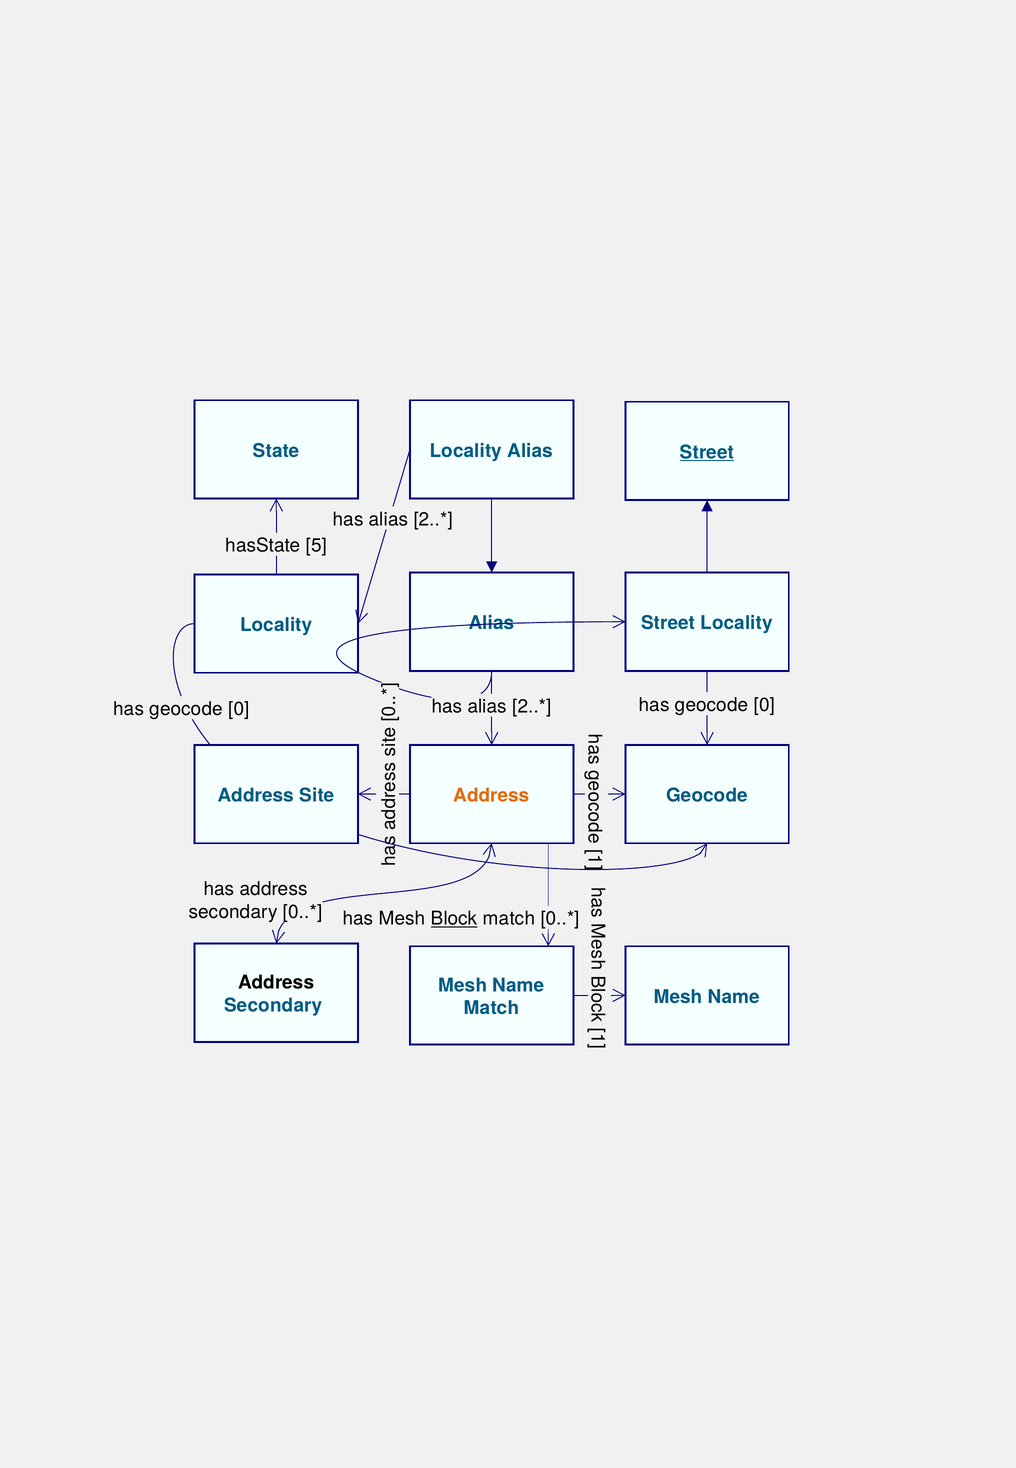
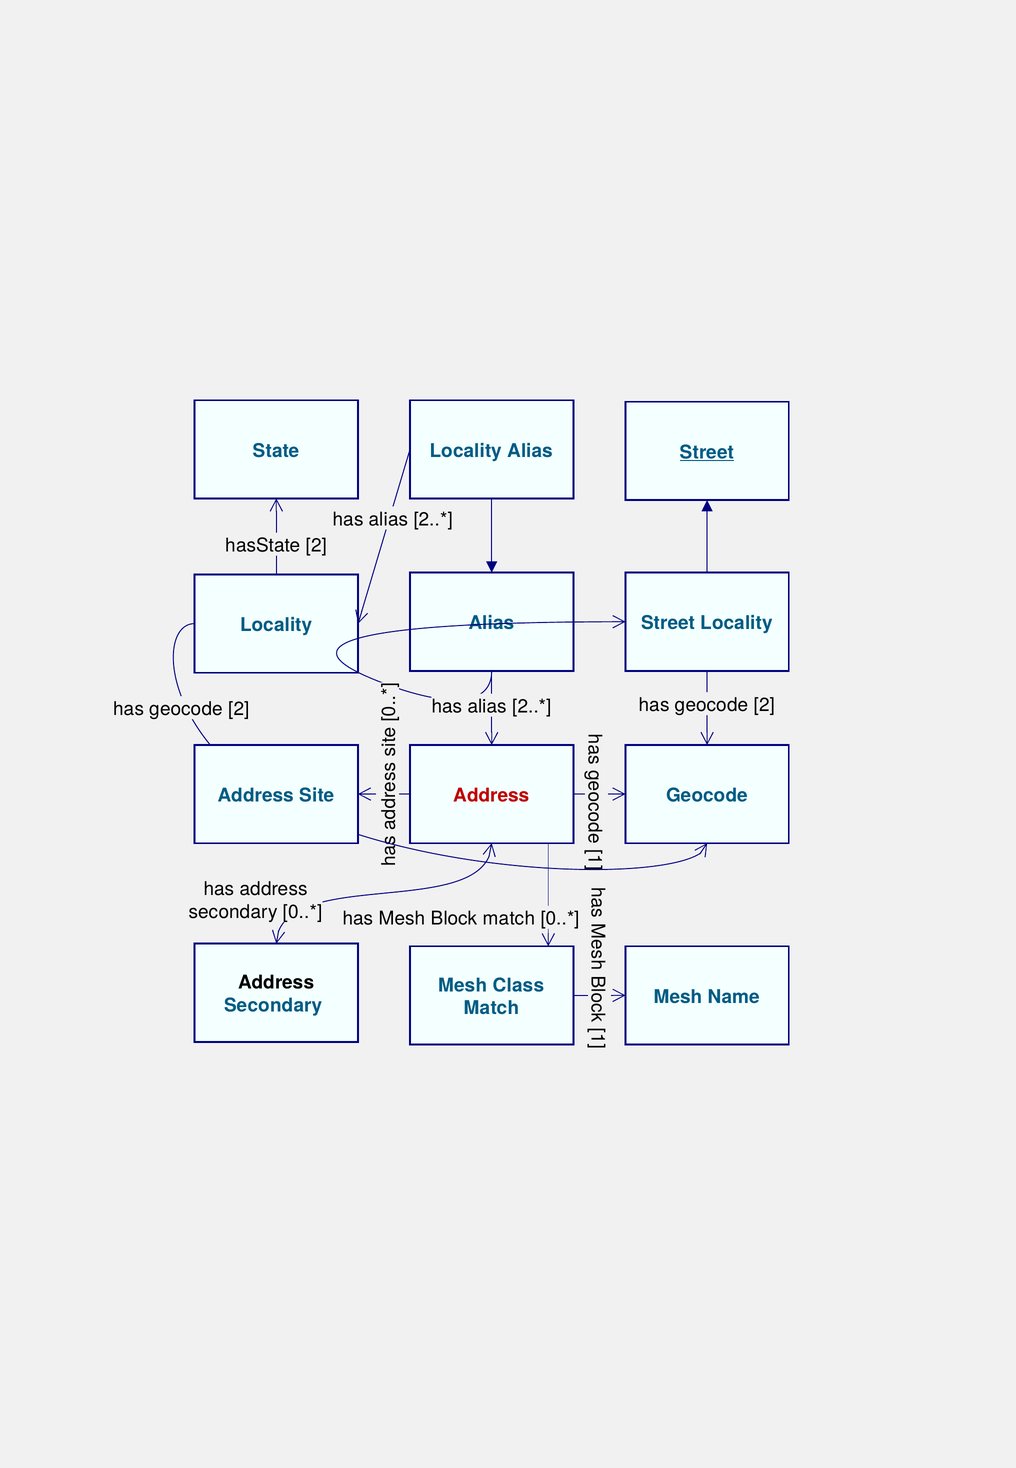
hasState 5: 5 -> 2 (316, 545)
0: 0 -> 2 (764, 705)
0: 0 -> 2 (239, 709)
Address colour: orange -> red (491, 795)
Block underline: present -> none (454, 918)
Name: Name -> Class (518, 985)
